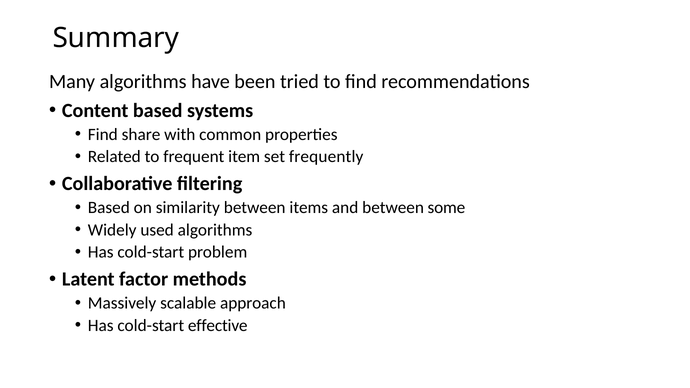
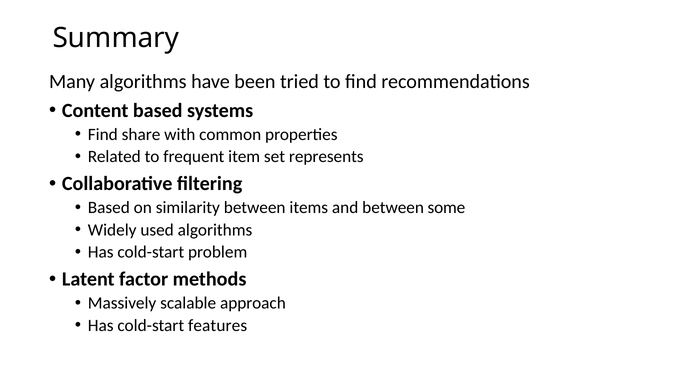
frequently: frequently -> represents (326, 157)
effective: effective -> features (218, 325)
